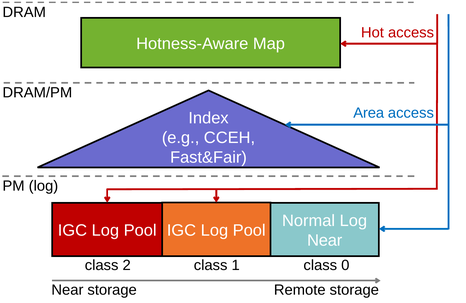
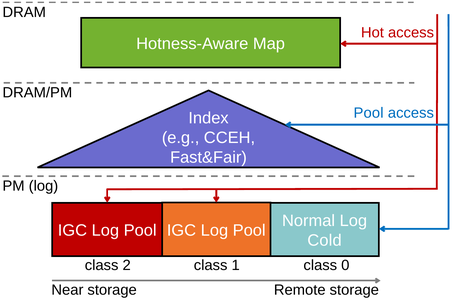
Area: Area -> Pool (369, 113)
Near: Near -> Cold (324, 240)
